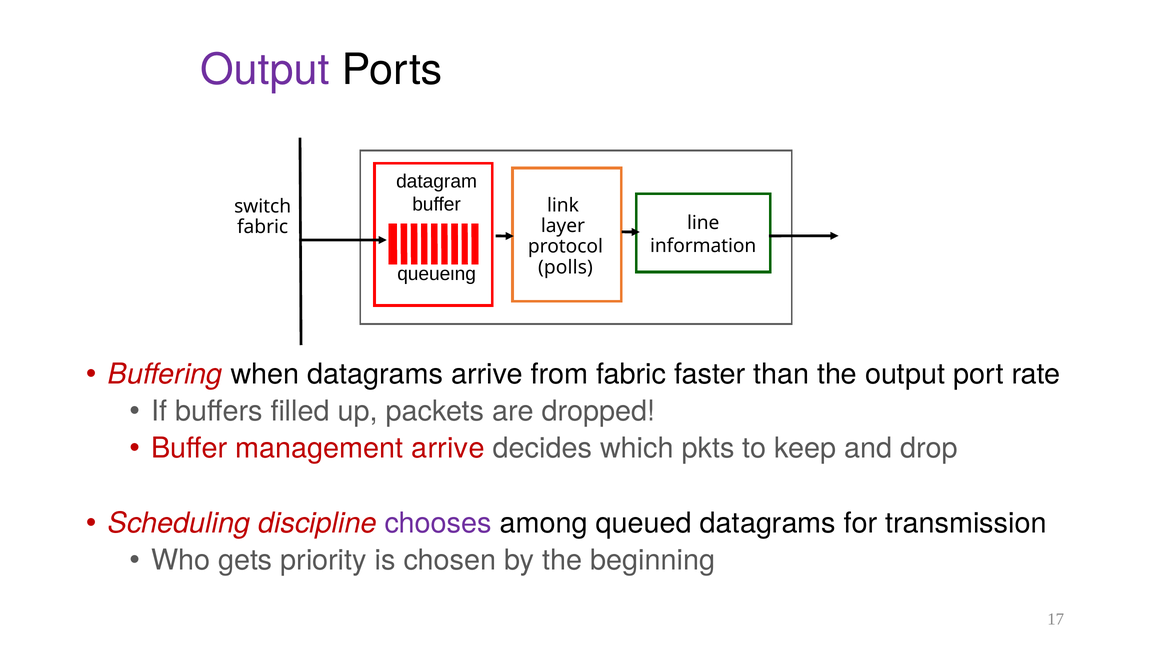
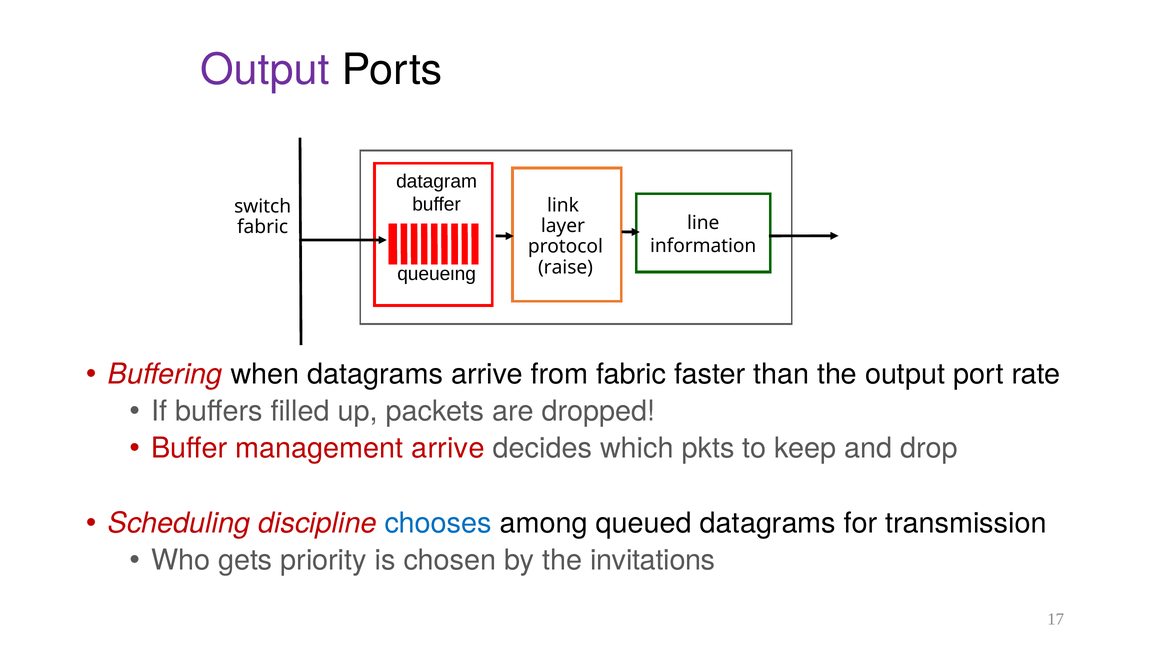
polls: polls -> raise (566, 267)
chooses colour: purple -> blue (438, 523)
beginning: beginning -> invitations (653, 560)
